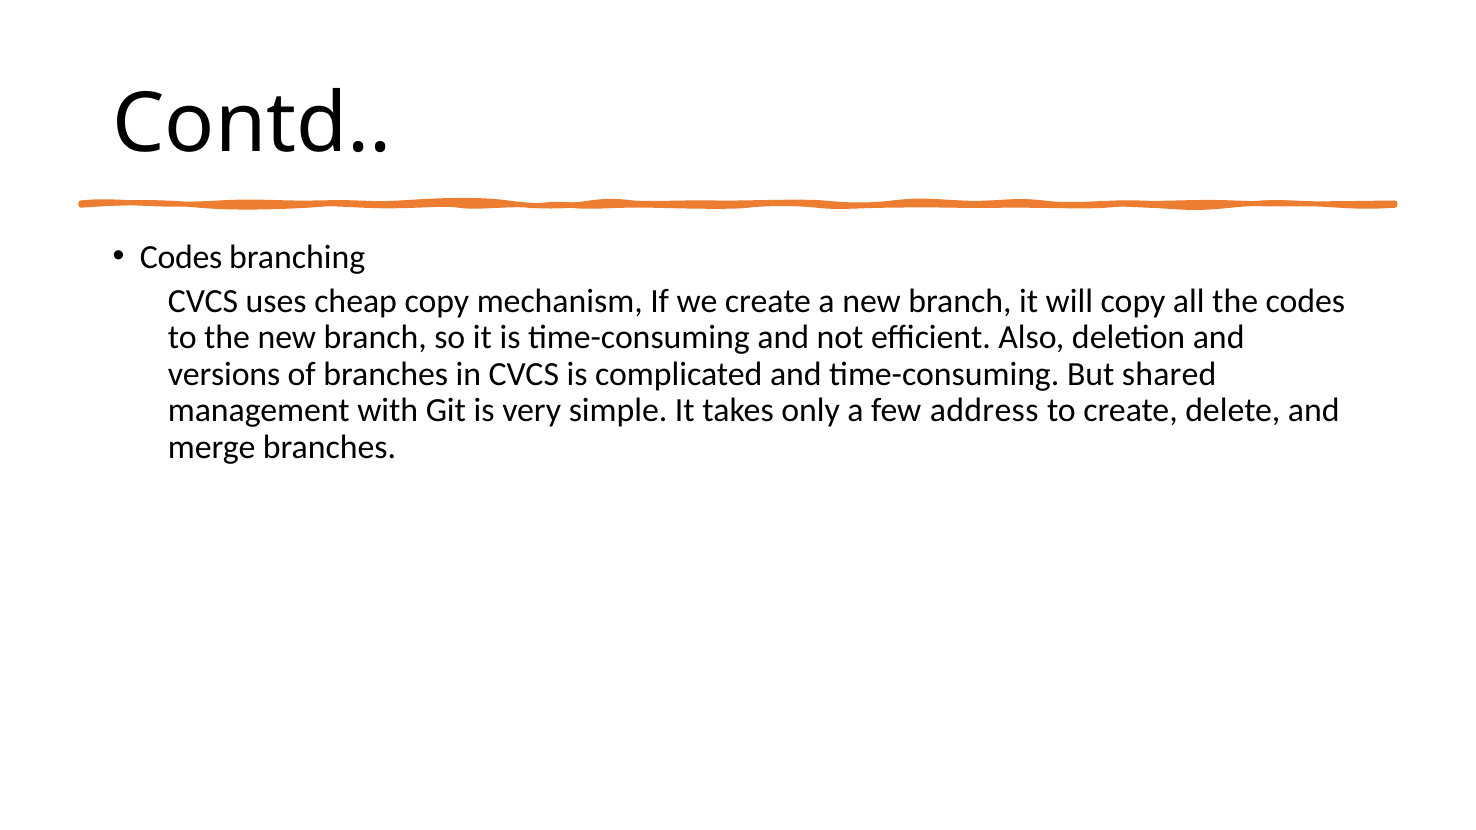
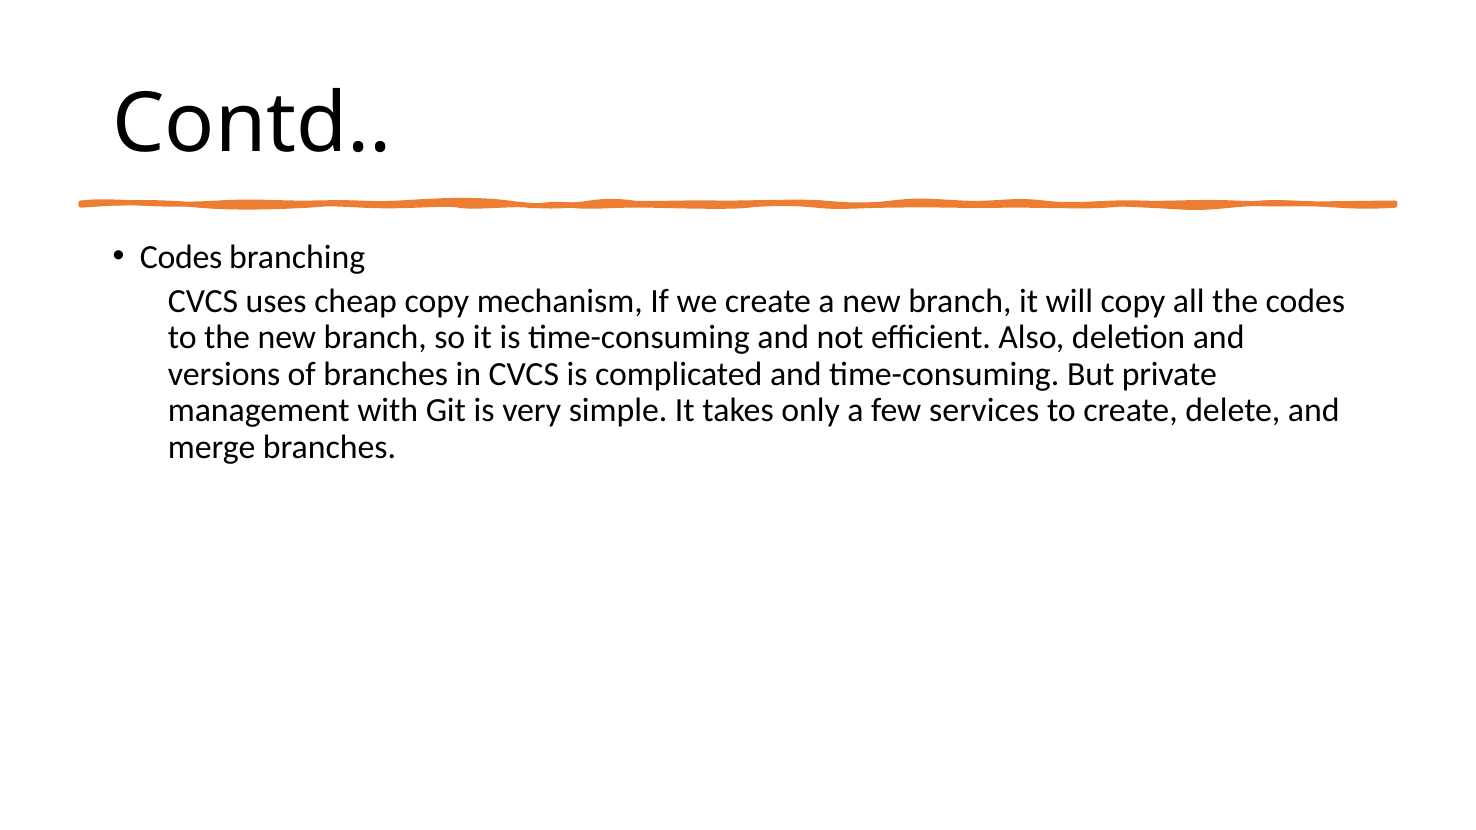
shared: shared -> private (1169, 374)
address: address -> services (984, 411)
